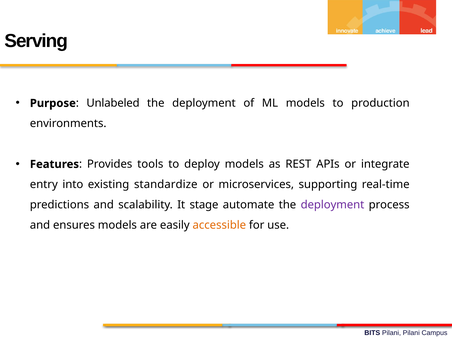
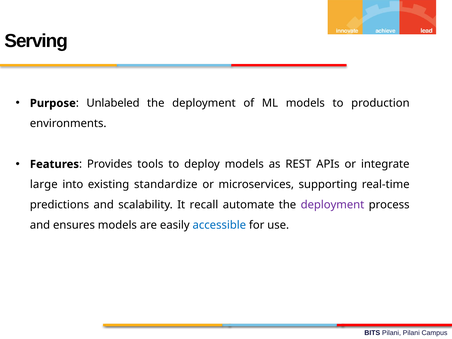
entry: entry -> large (44, 185)
stage: stage -> recall (204, 205)
accessible colour: orange -> blue (219, 225)
